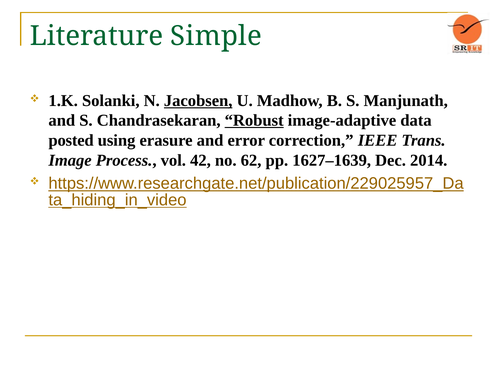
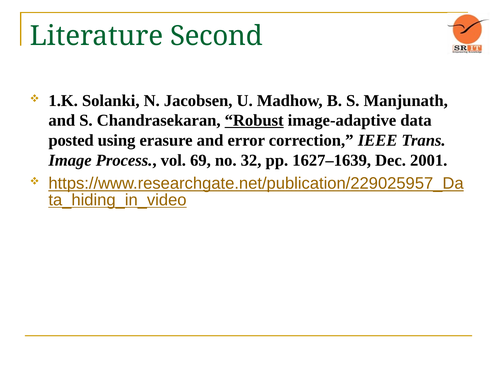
Simple: Simple -> Second (216, 36)
Jacobsen underline: present -> none (198, 101)
42: 42 -> 69 (200, 160)
62: 62 -> 32 (251, 160)
2014: 2014 -> 2001 (429, 160)
